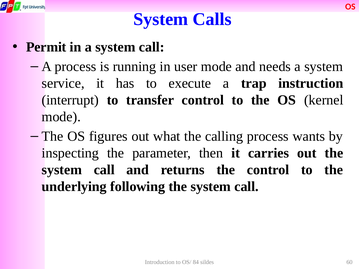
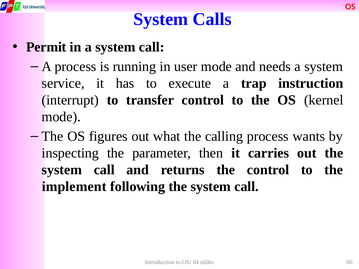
underlying: underlying -> implement (74, 187)
